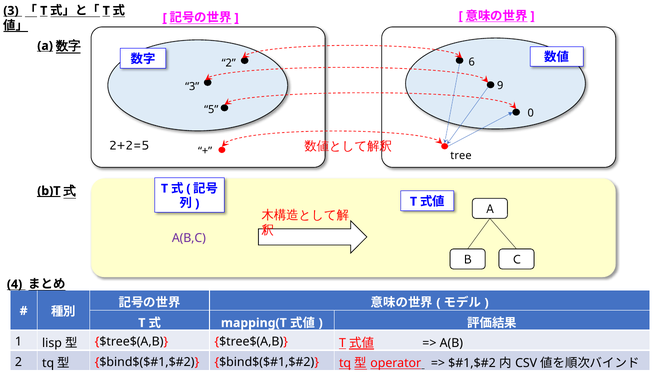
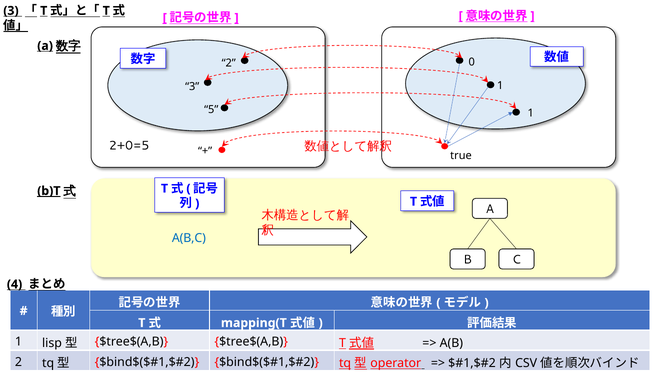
6: 6 -> 0 (472, 62)
3 9: 9 -> 1 (500, 86)
5 0: 0 -> 1 (531, 113)
2+2=5: 2+2=5 -> 2+0=5 (129, 146)
tree: tree -> true (461, 155)
A(B,C colour: purple -> blue (189, 238)
